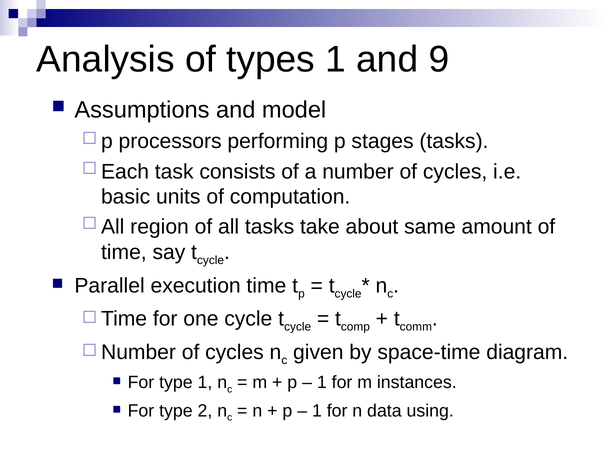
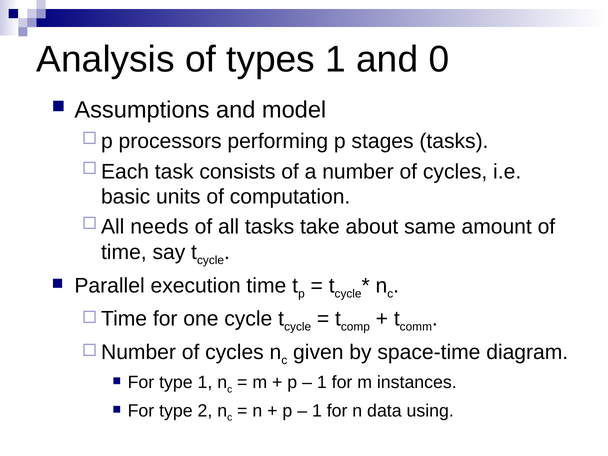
9: 9 -> 0 (439, 59)
region: region -> needs (159, 227)
